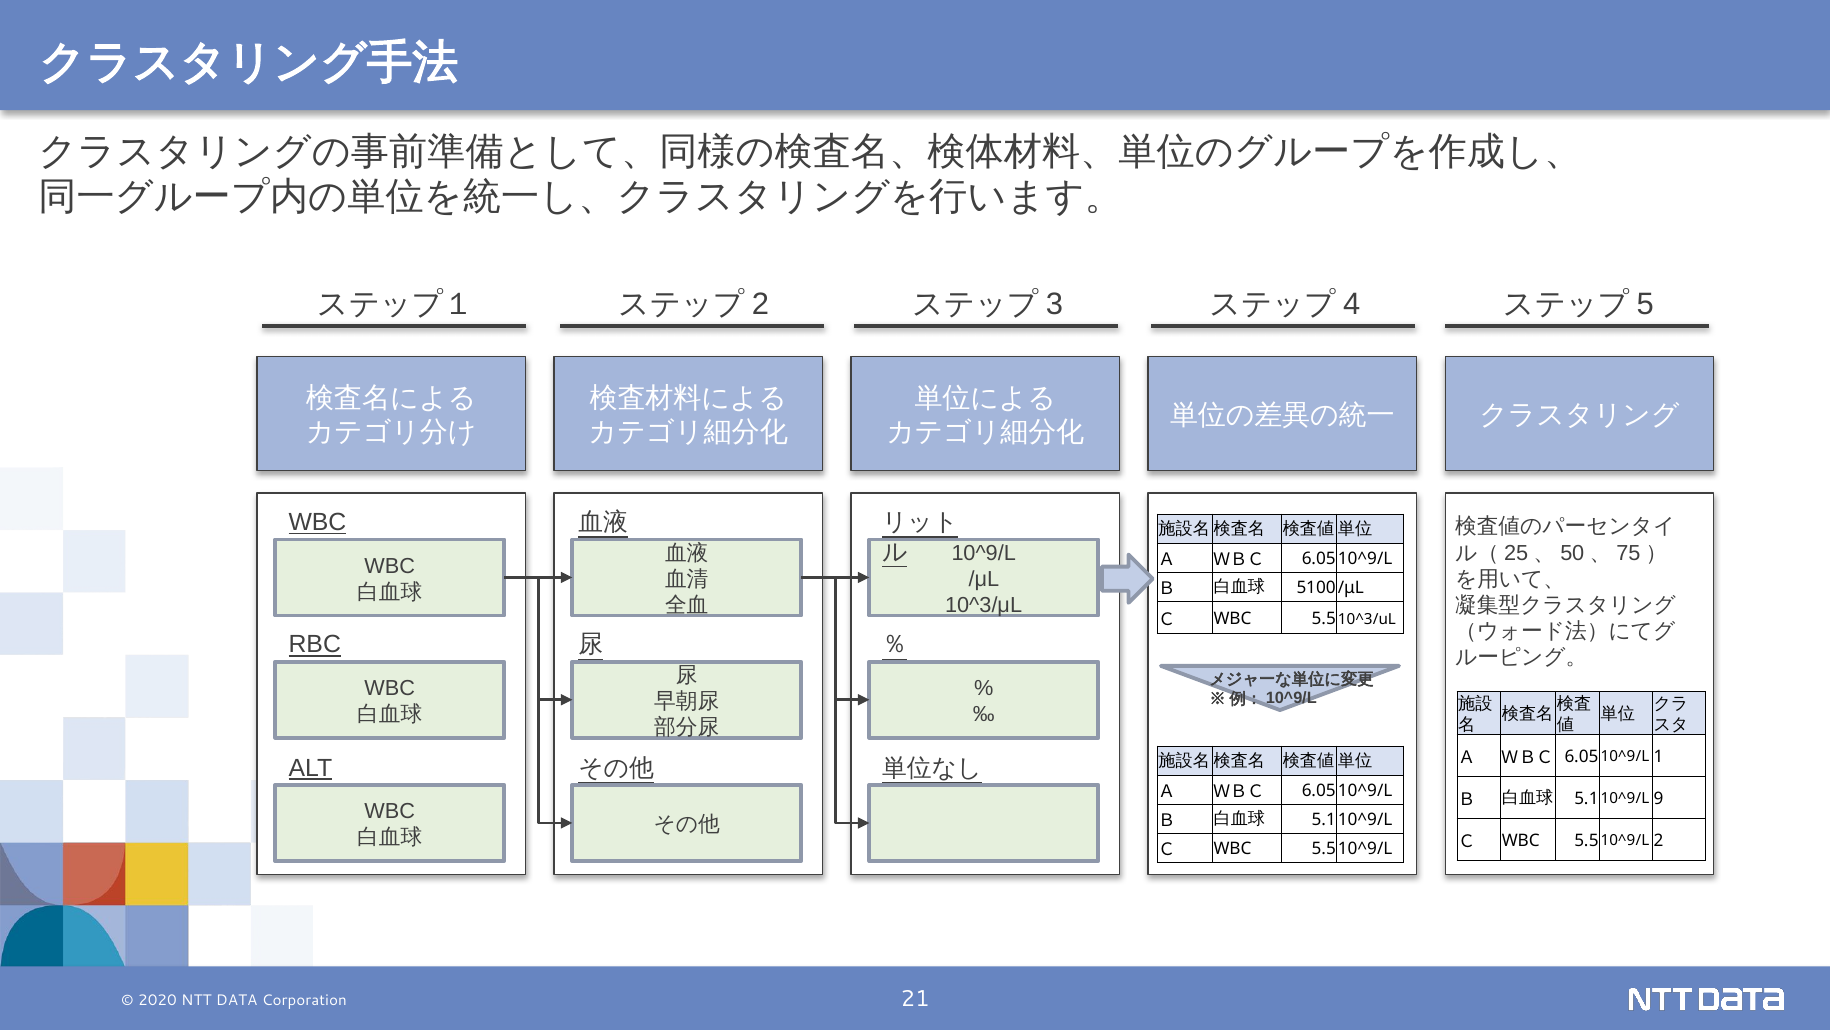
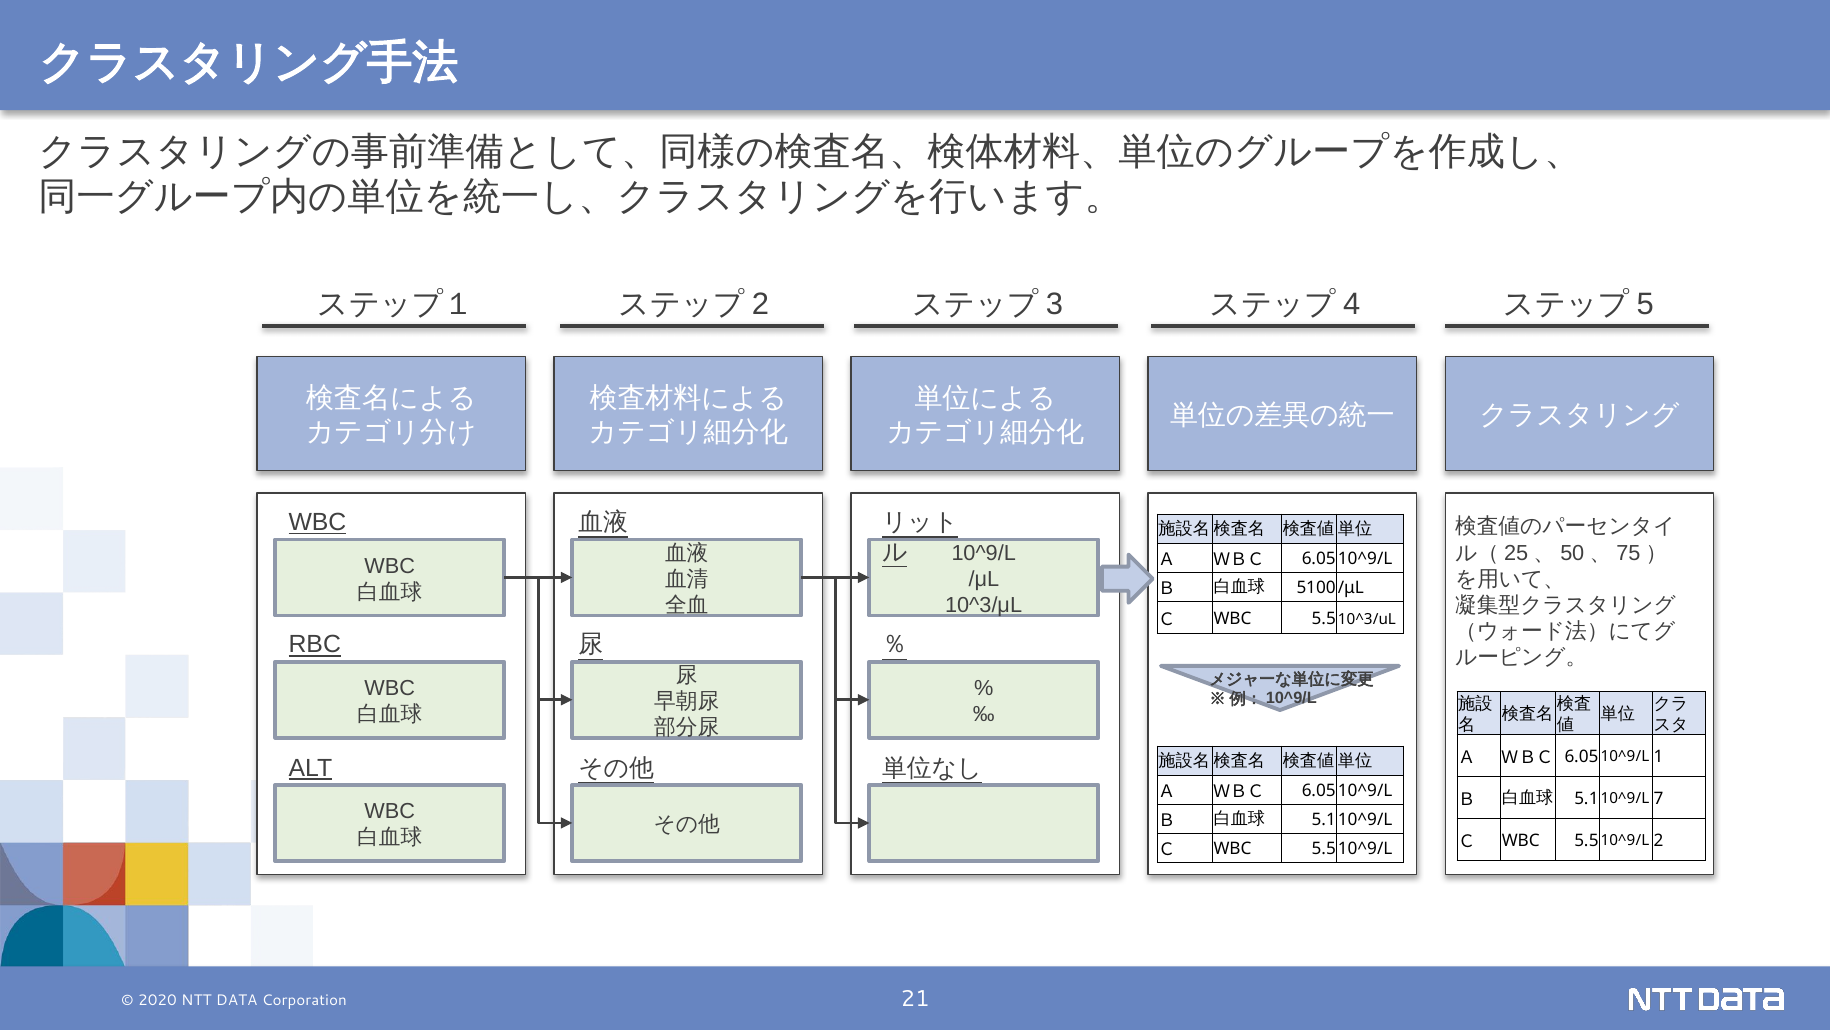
9: 9 -> 7 (1658, 798)
